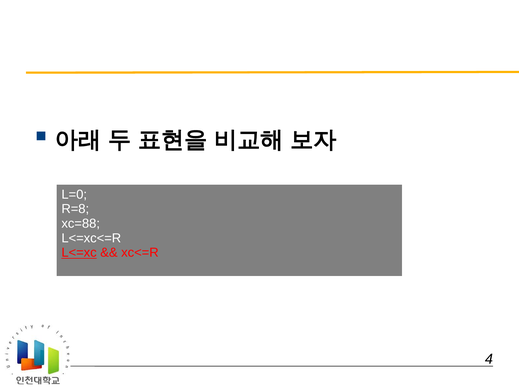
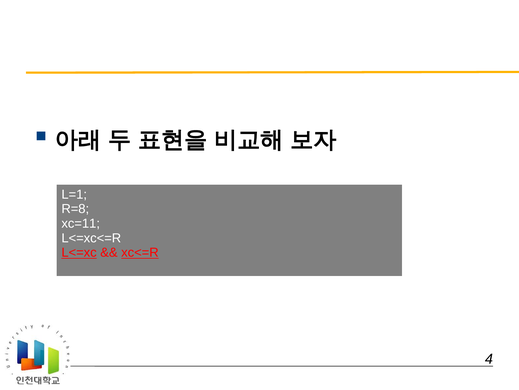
L=0: L=0 -> L=1 (74, 194)
xc=88: xc=88 -> xc=11 (81, 223)
xc<=R underline: none -> present (140, 252)
